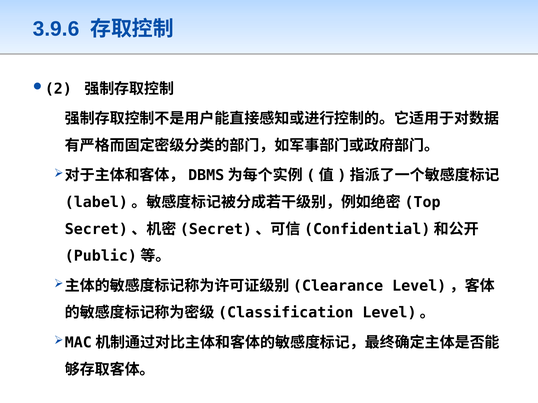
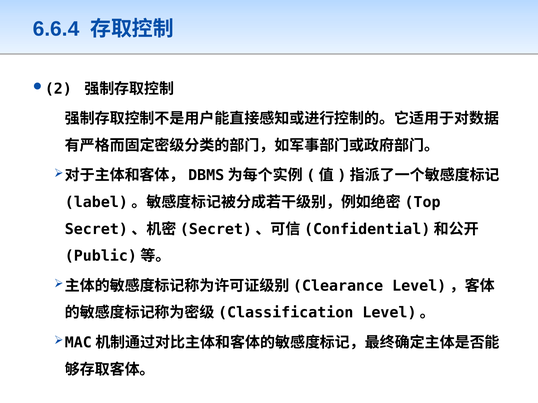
3.9.6: 3.9.6 -> 6.6.4 (56, 29)
